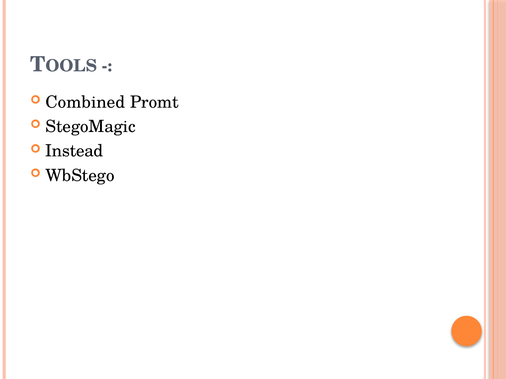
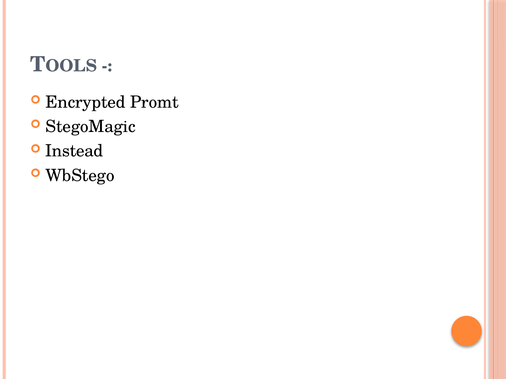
Combined: Combined -> Encrypted (85, 102)
